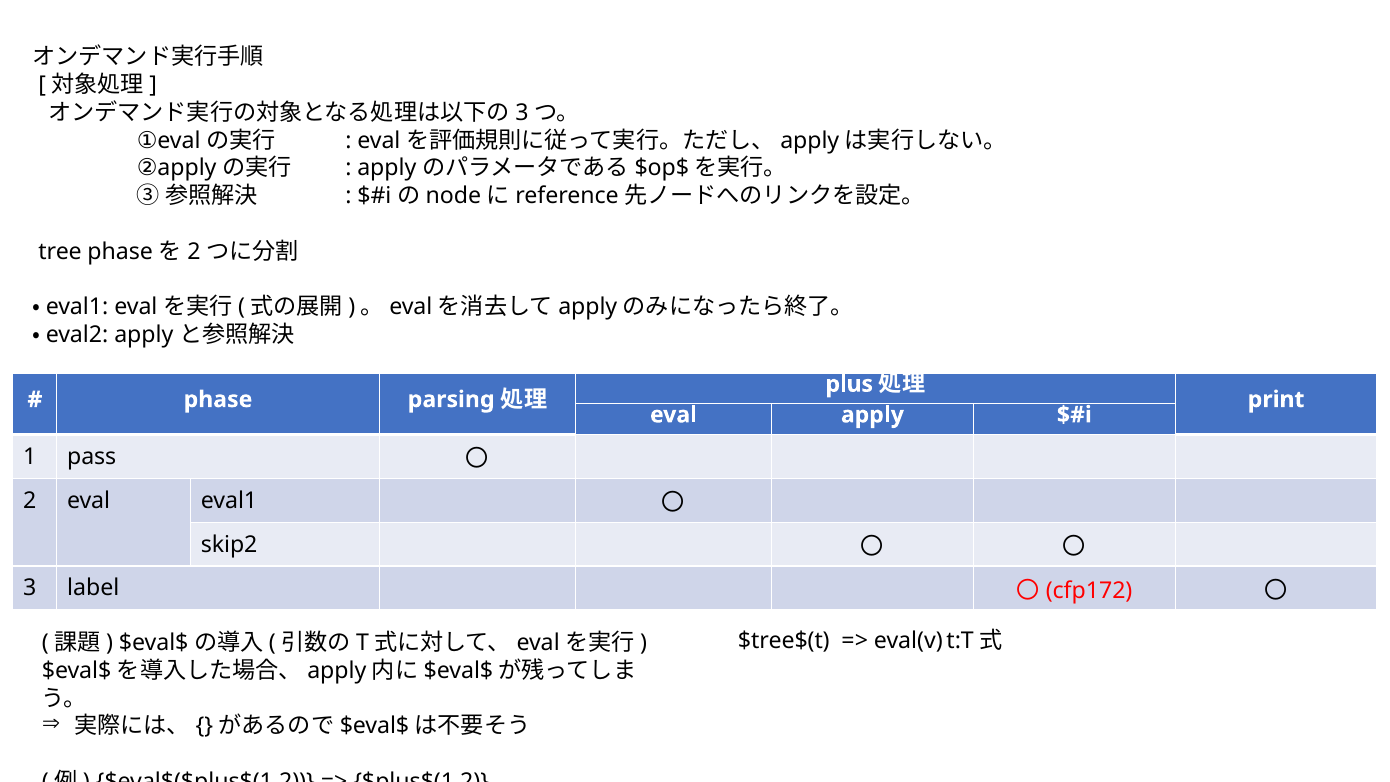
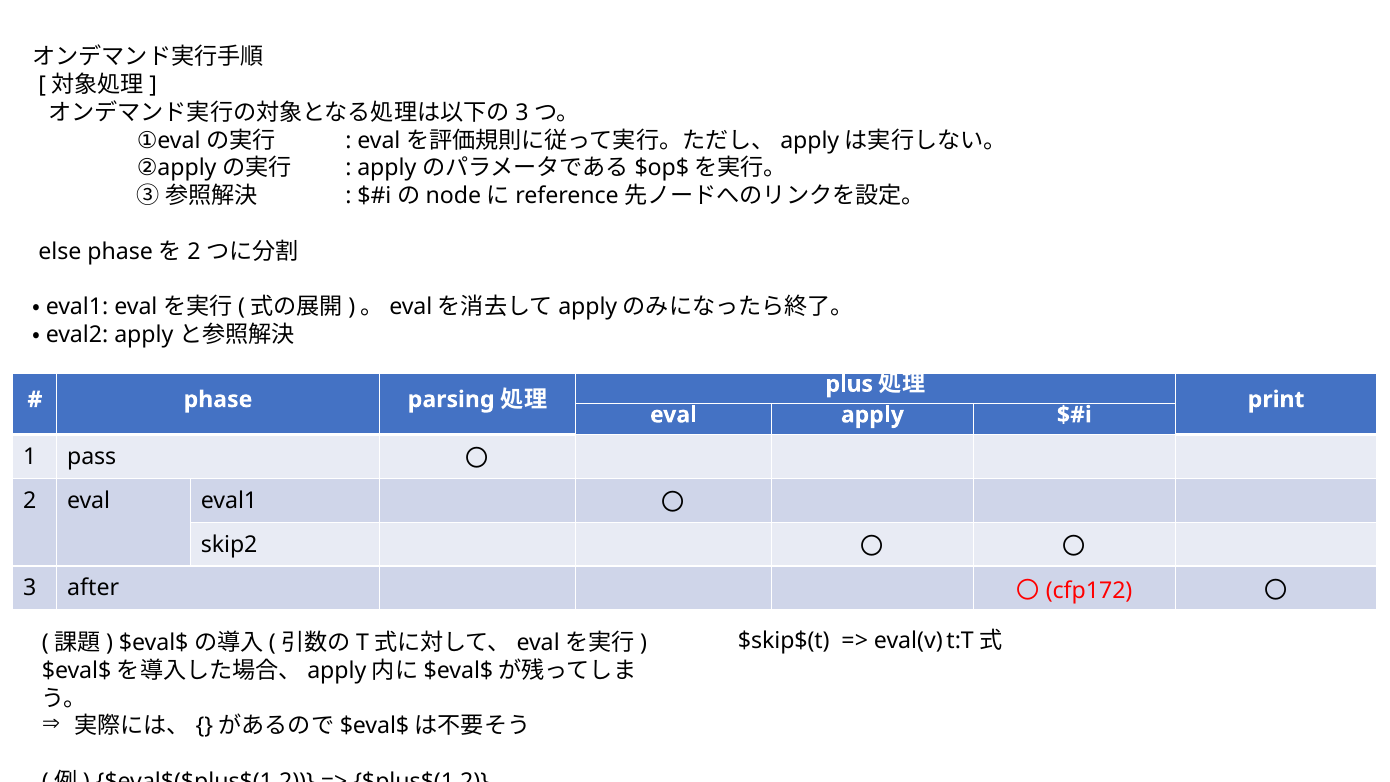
tree: tree -> else (60, 252)
label: label -> after (93, 588)
$tree$(t: $tree$(t -> $skip$(t (784, 641)
